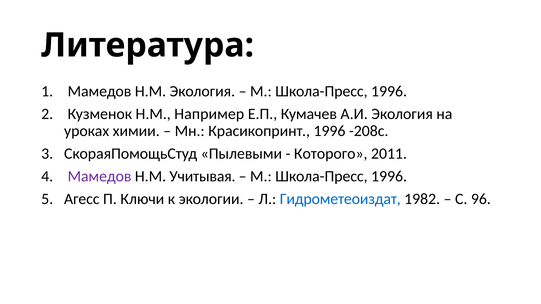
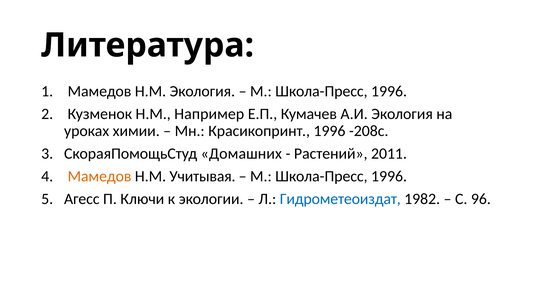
Пылевыми: Пылевыми -> Домашних (241, 154)
Которого: Которого -> Растений (331, 154)
Мамедов colour: purple -> orange (99, 176)
